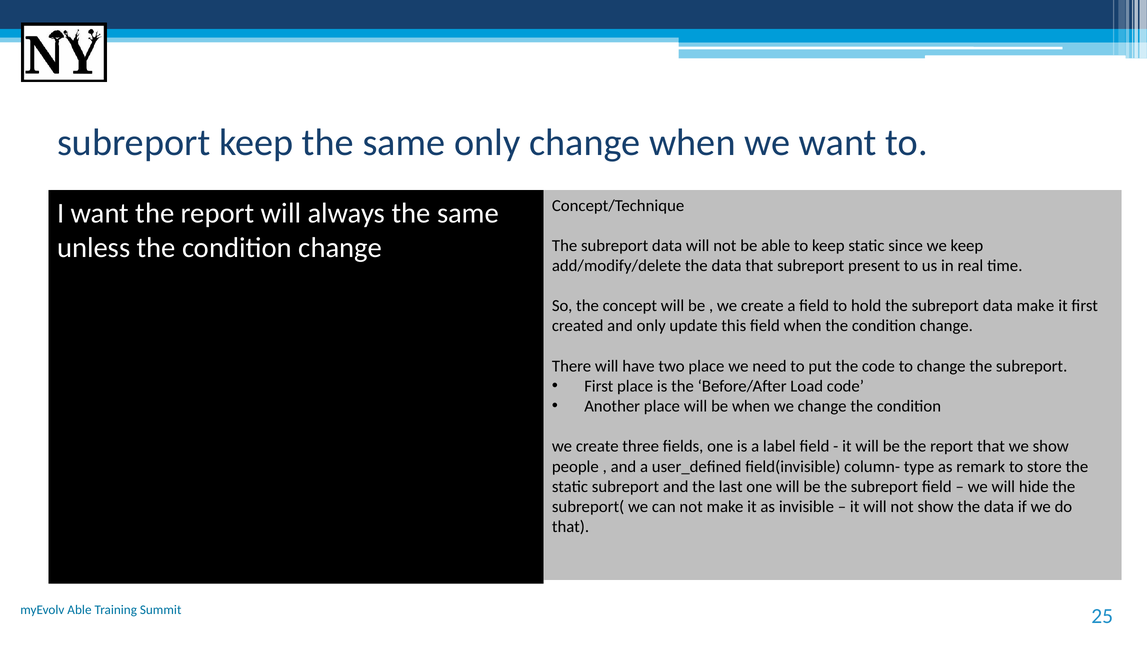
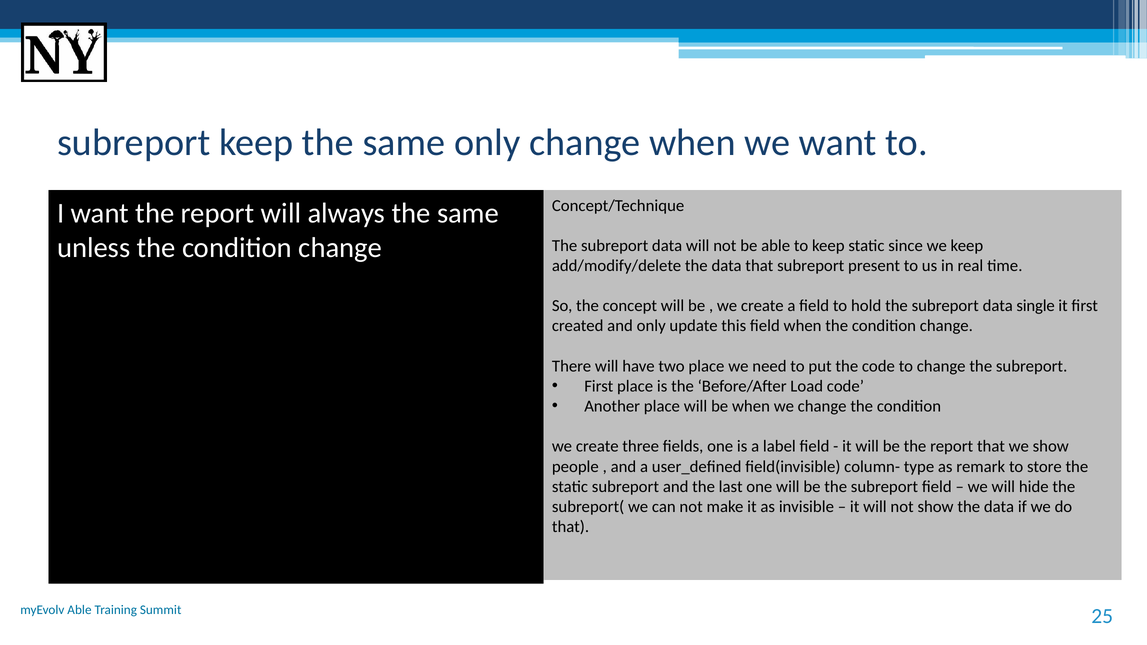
data make: make -> single (1036, 306)
